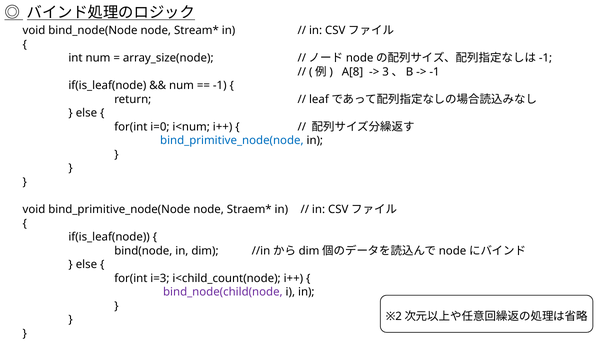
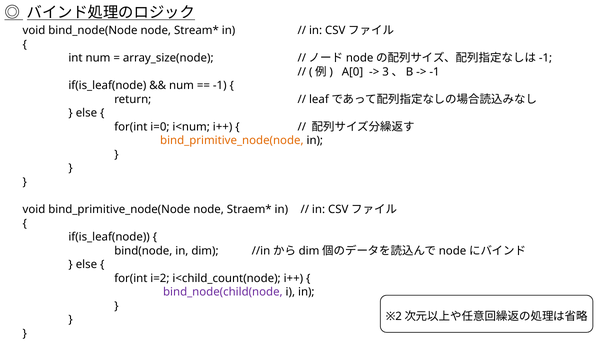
A[8: A[8 -> A[0 (352, 72)
bind_primitive_node(node colour: blue -> orange (232, 141)
i=3: i=3 -> i=2 (160, 278)
